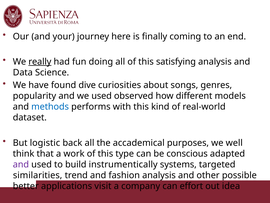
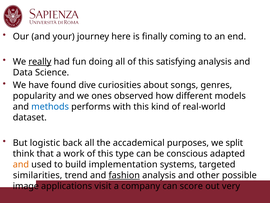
we used: used -> ones (102, 96)
well: well -> split (234, 143)
and colour: purple -> orange (21, 164)
instrumentically: instrumentically -> implementation (123, 164)
fashion underline: none -> present (124, 175)
better: better -> image (26, 186)
effort: effort -> score (191, 186)
idea: idea -> very (231, 186)
